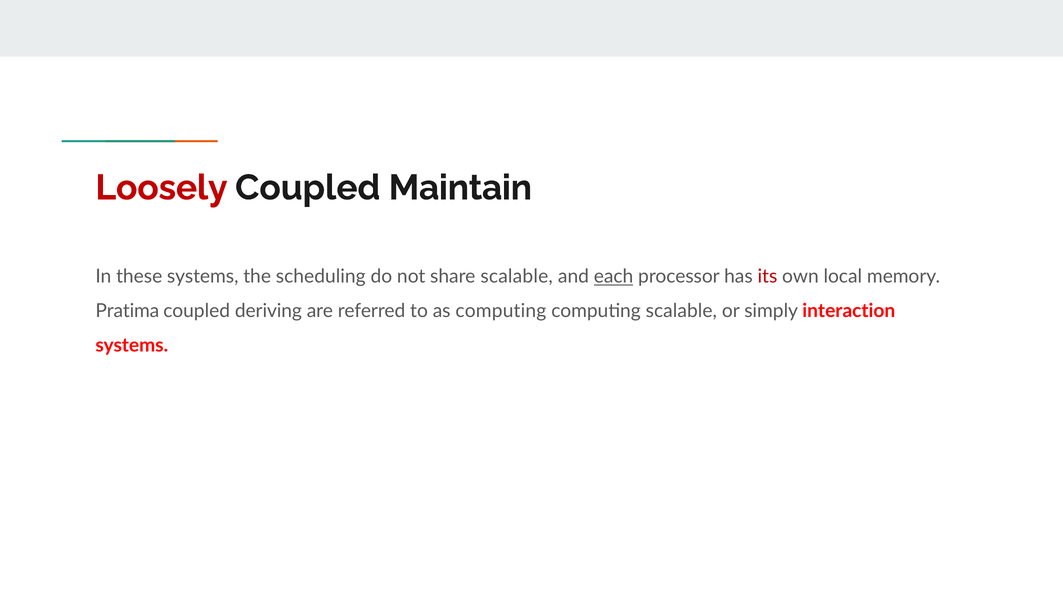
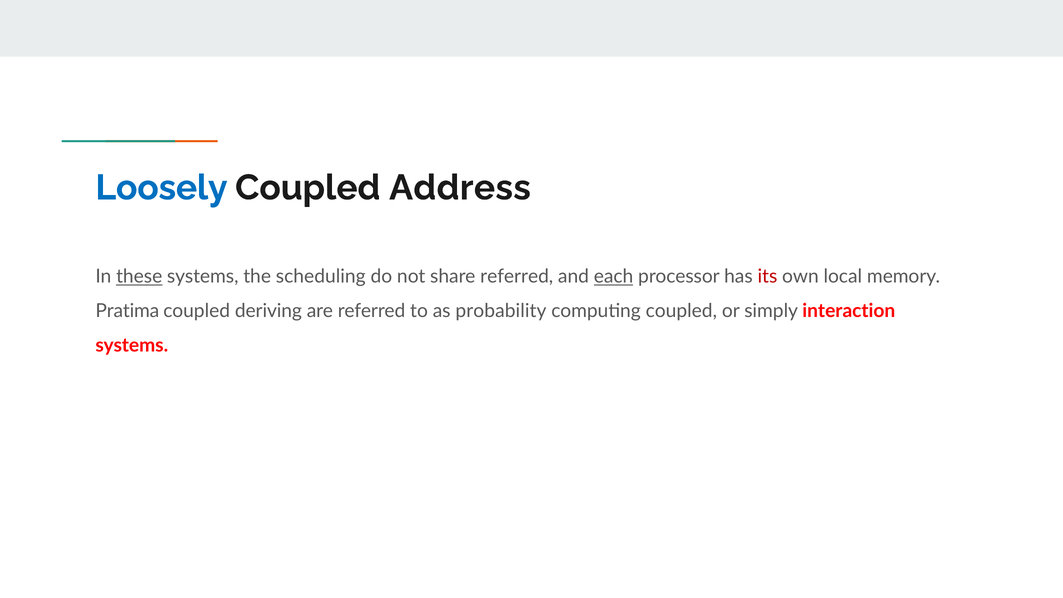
Loosely colour: red -> blue (161, 188)
Maintain: Maintain -> Address (460, 188)
these underline: none -> present (139, 277)
share scalable: scalable -> referred (517, 277)
as computing: computing -> probability (501, 311)
computing scalable: scalable -> coupled (681, 311)
